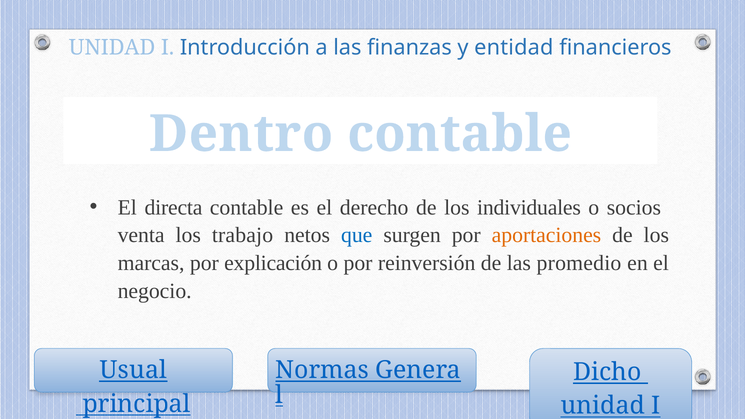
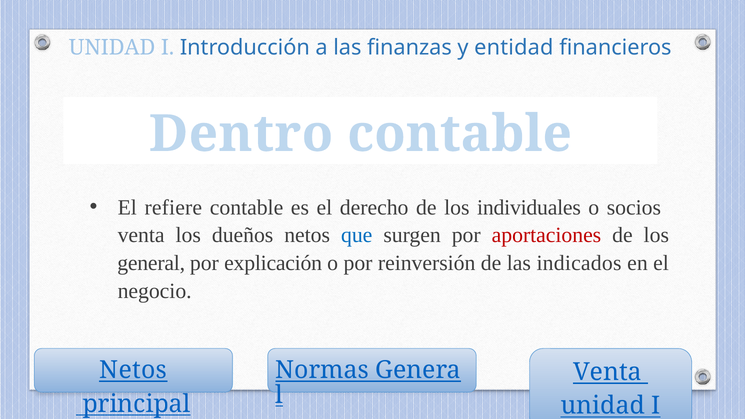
directa: directa -> refiere (173, 207)
trabajo: trabajo -> dueños (243, 235)
aportaciones colour: orange -> red (546, 235)
marcas: marcas -> general (151, 263)
promedio: promedio -> indicados (579, 263)
Usual: Usual -> Netos (133, 370)
Dicho: Dicho -> Venta (607, 372)
